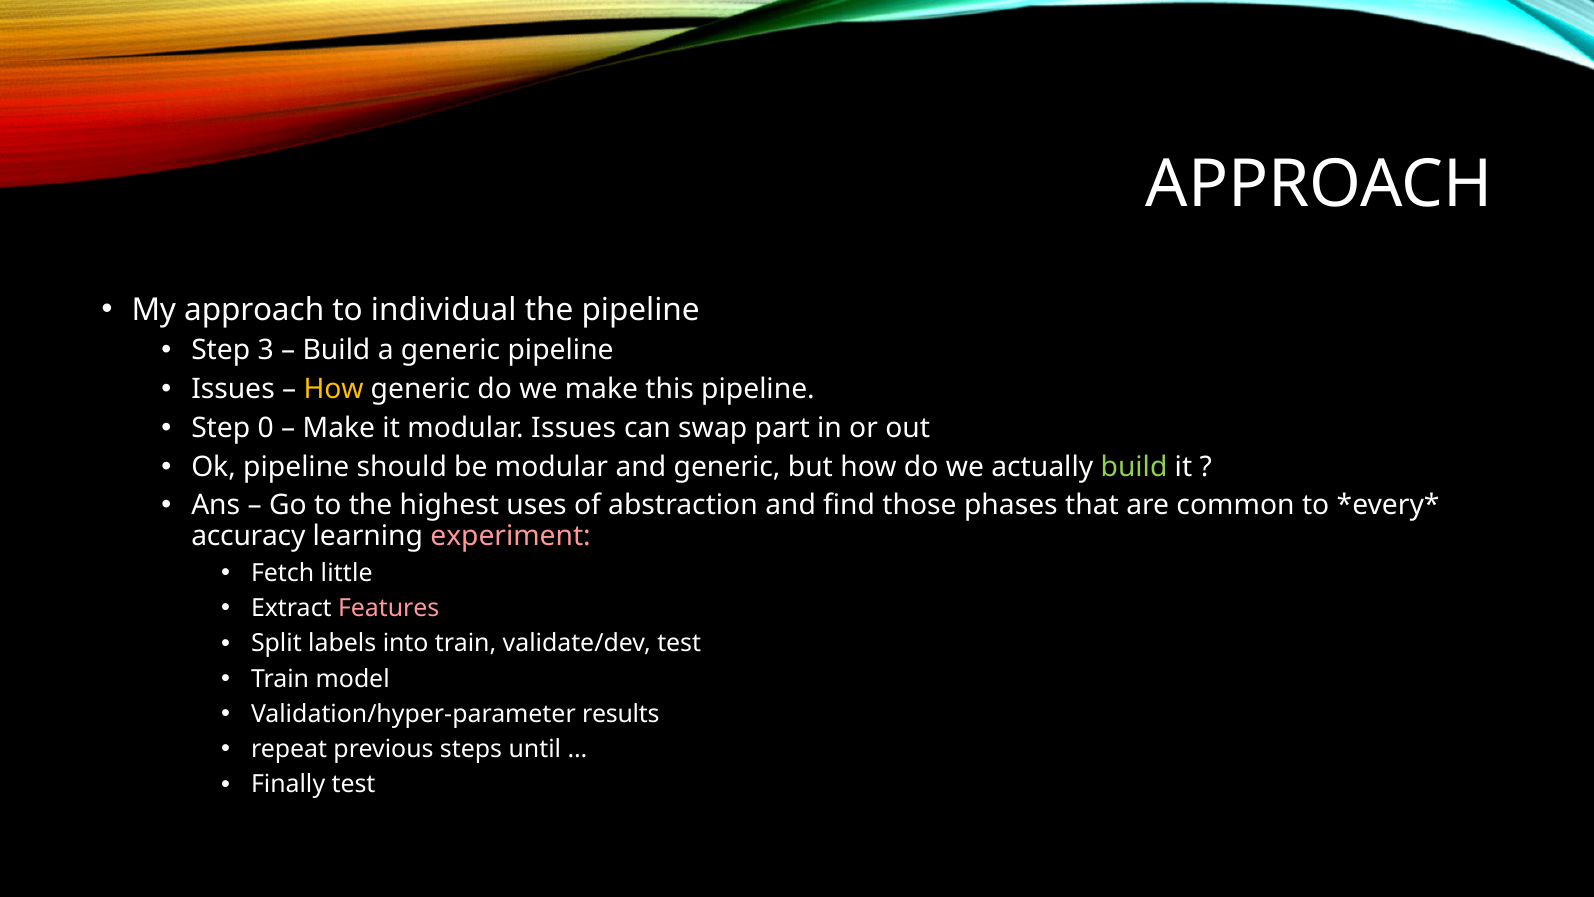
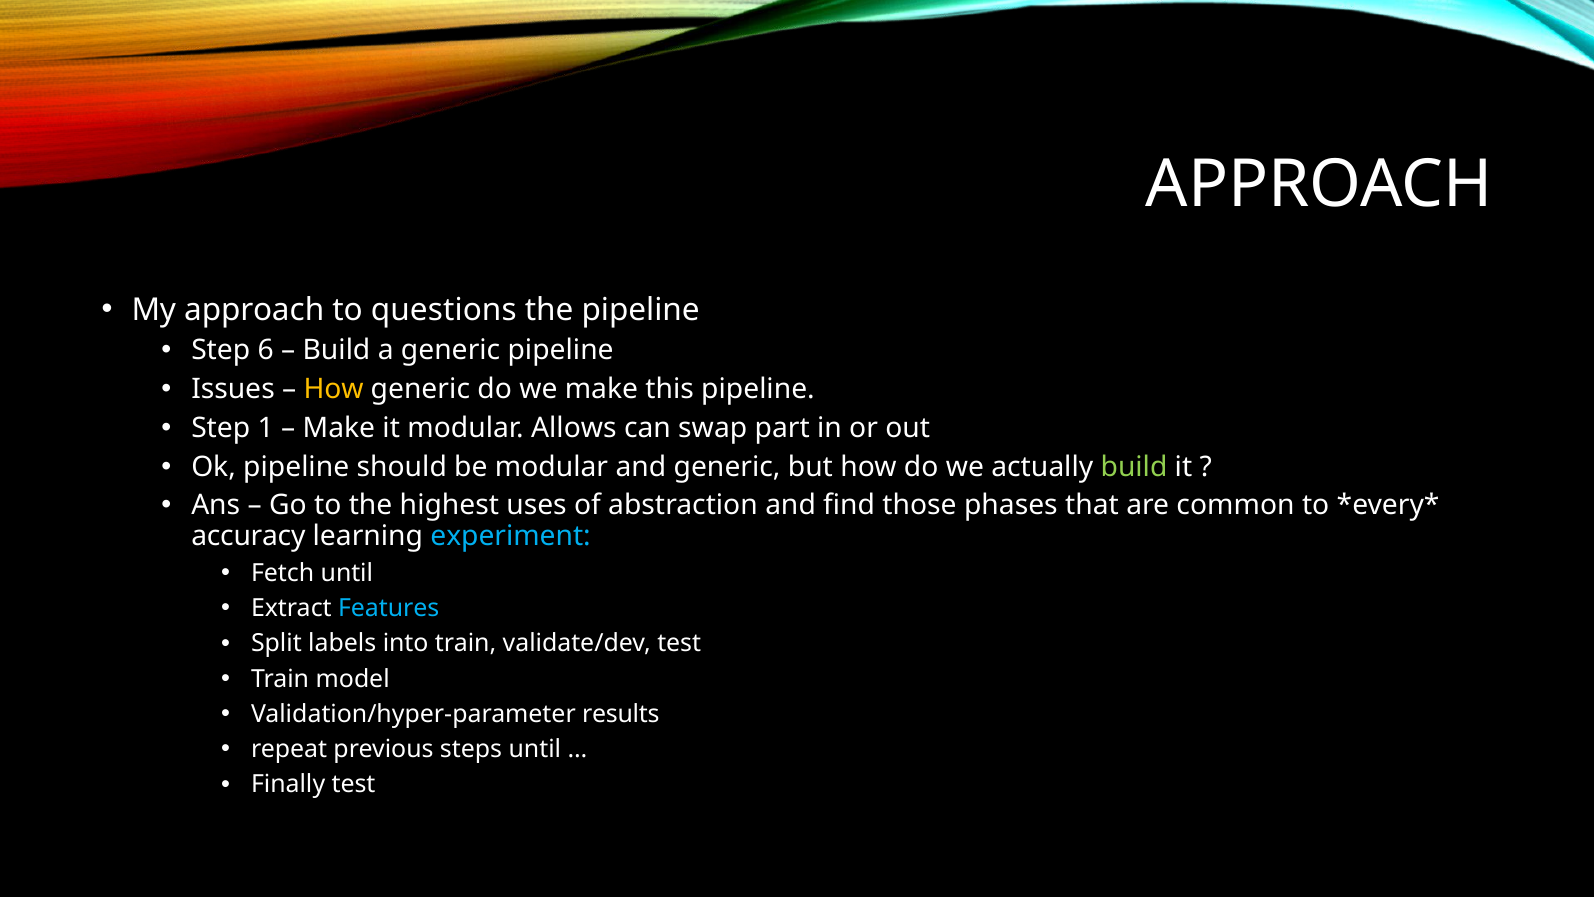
individual: individual -> questions (444, 310)
3: 3 -> 6 (266, 350)
0: 0 -> 1 (266, 428)
modular Issues: Issues -> Allows (574, 428)
experiment colour: pink -> light blue (511, 536)
Fetch little: little -> until (347, 573)
Features colour: pink -> light blue (389, 608)
